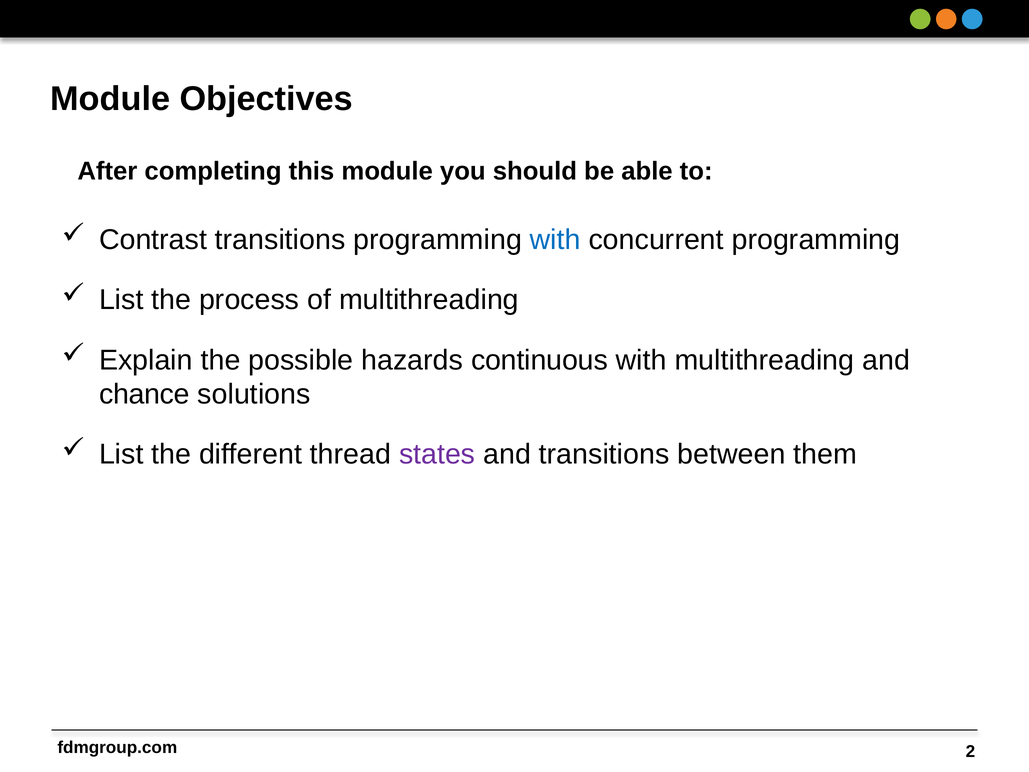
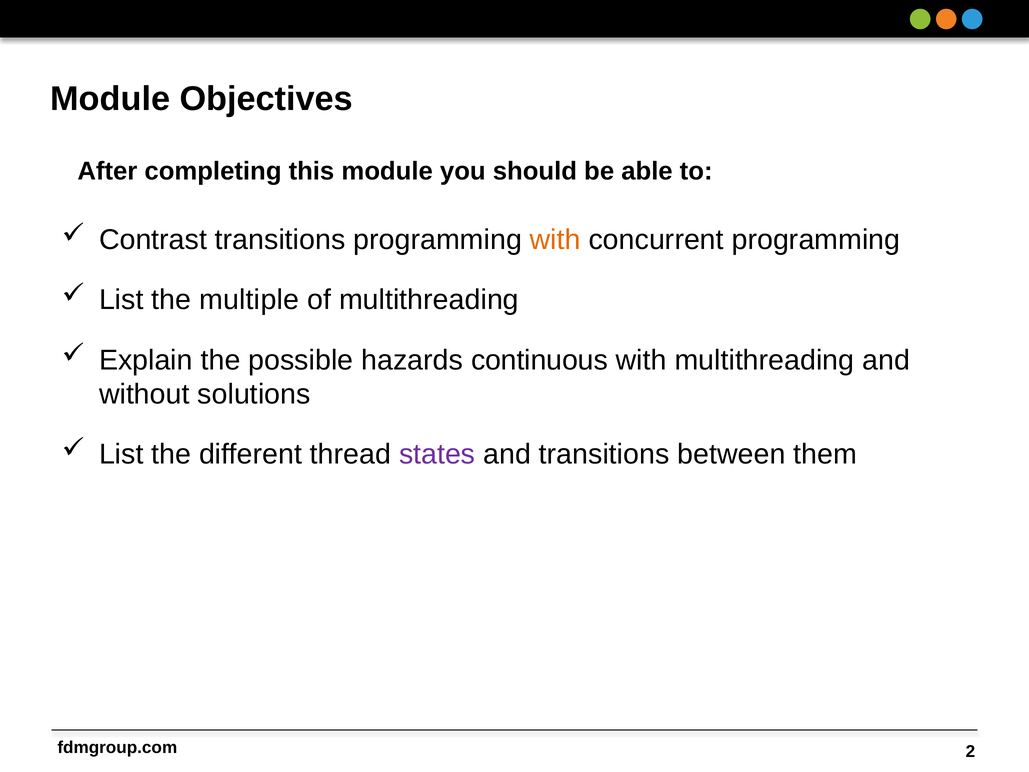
with colour: blue -> orange (555, 240)
process: process -> multiple (249, 300)
chance: chance -> without (144, 394)
